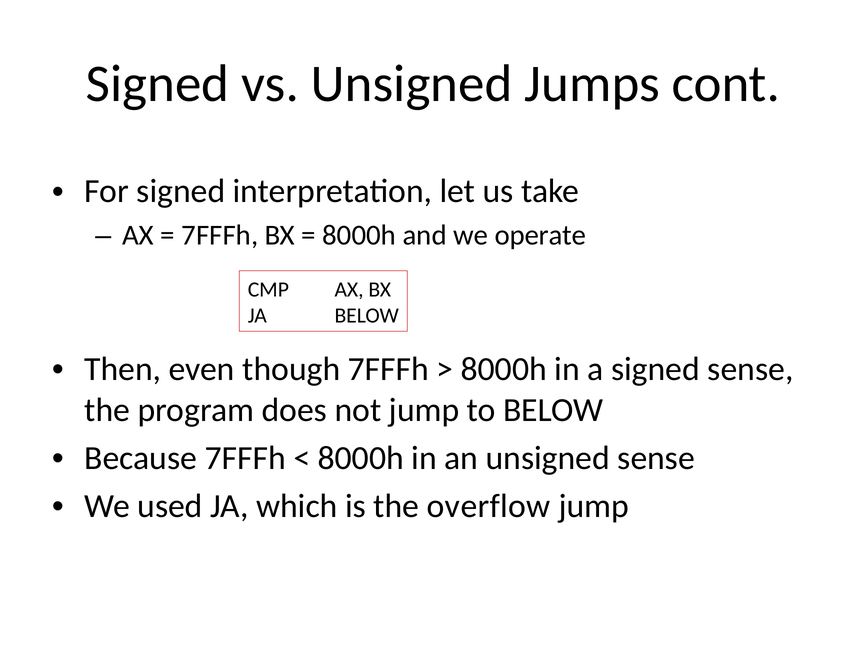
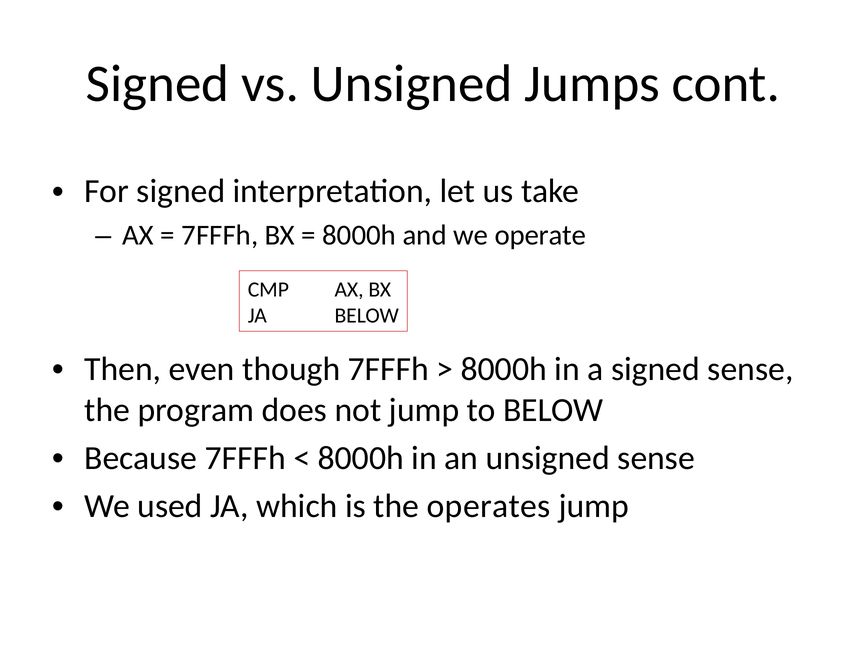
overflow: overflow -> operates (489, 506)
